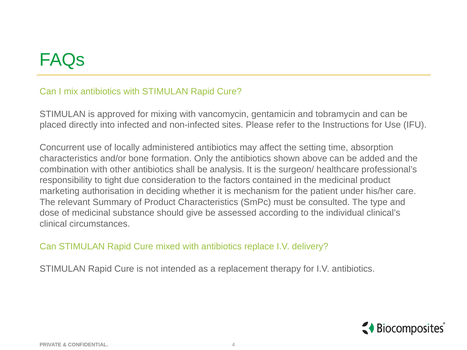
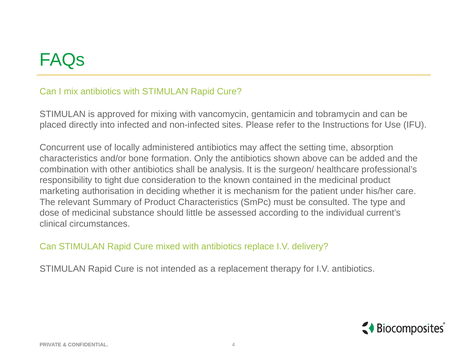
factors: factors -> known (237, 180)
give: give -> little (194, 213)
clinical’s: clinical’s -> current’s (384, 213)
